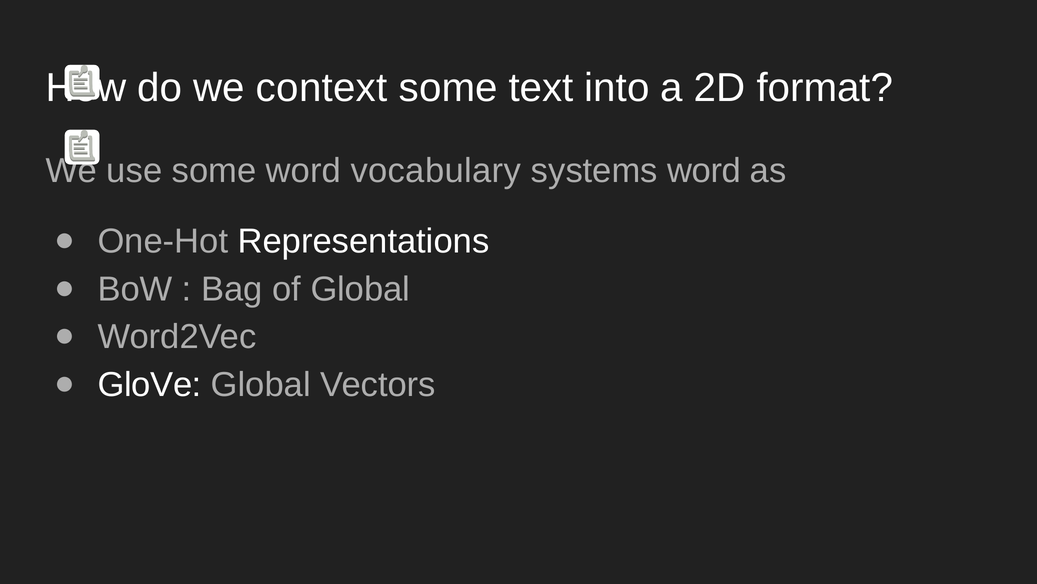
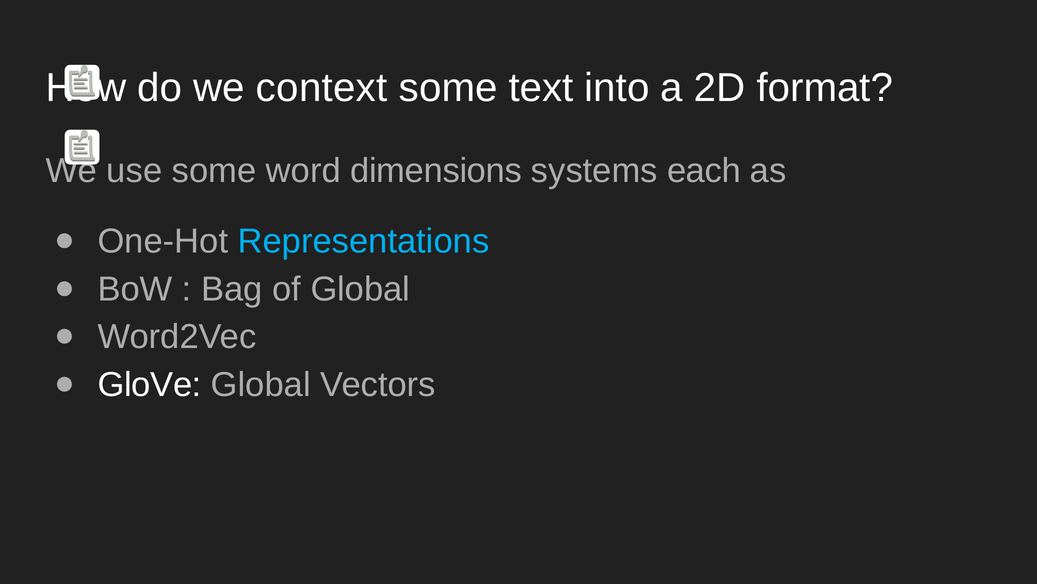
vocabulary: vocabulary -> dimensions (436, 170)
systems word: word -> each (704, 170)
Representations colour: white -> light blue (363, 241)
